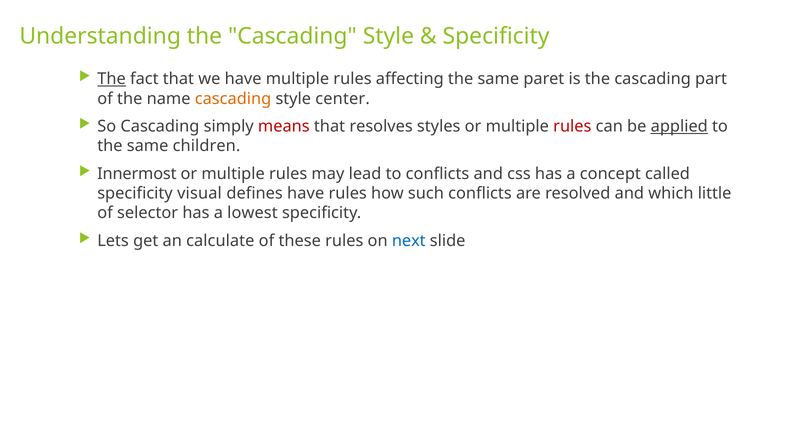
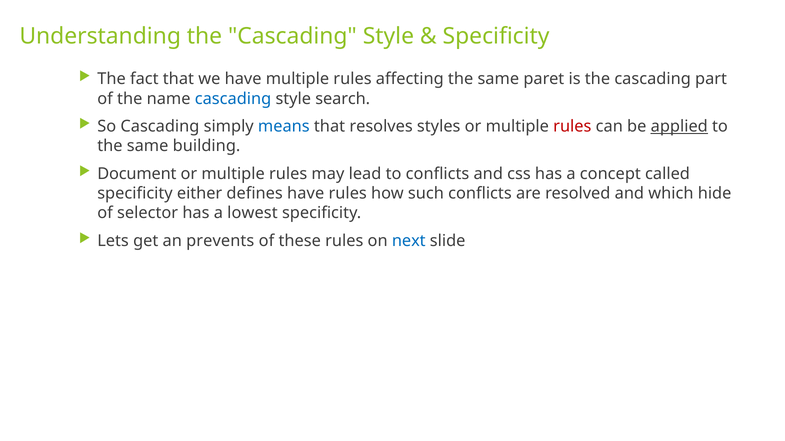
The underline: present -> none (112, 79)
cascading colour: orange -> blue (233, 99)
center: center -> search (343, 99)
means colour: red -> blue (284, 127)
children: children -> building (207, 146)
Innermost: Innermost -> Document (137, 174)
visual: visual -> either (200, 194)
little: little -> hide (715, 194)
calculate: calculate -> prevents (220, 241)
